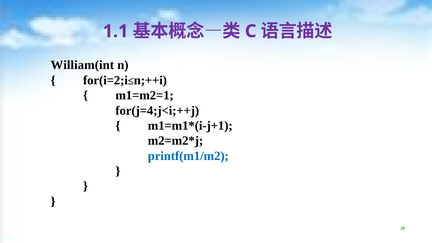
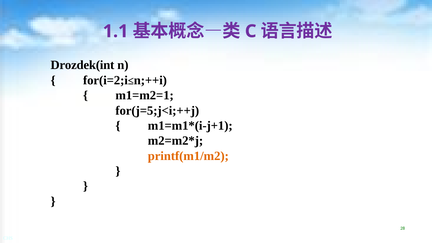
William(int: William(int -> Drozdek(int (82, 65)
for(j=4;j<i;++j: for(j=4;j<i;++j -> for(j=5;j<i;++j (157, 111)
printf(m1/m2 colour: blue -> orange (188, 156)
